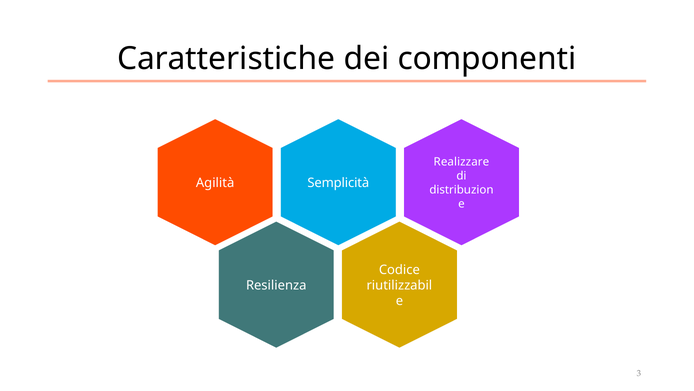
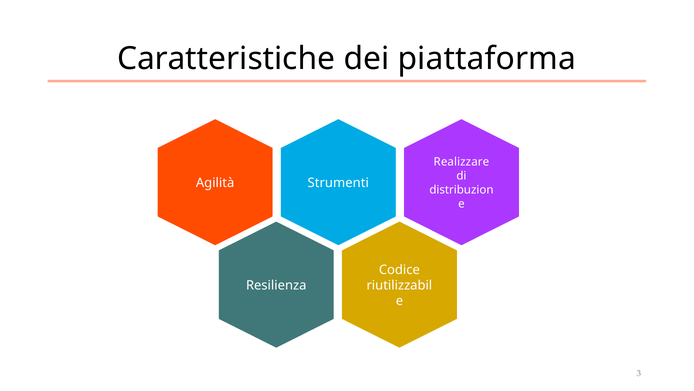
componenti: componenti -> piattaforma (487, 58)
Semplicità: Semplicità -> Strumenti (338, 183)
